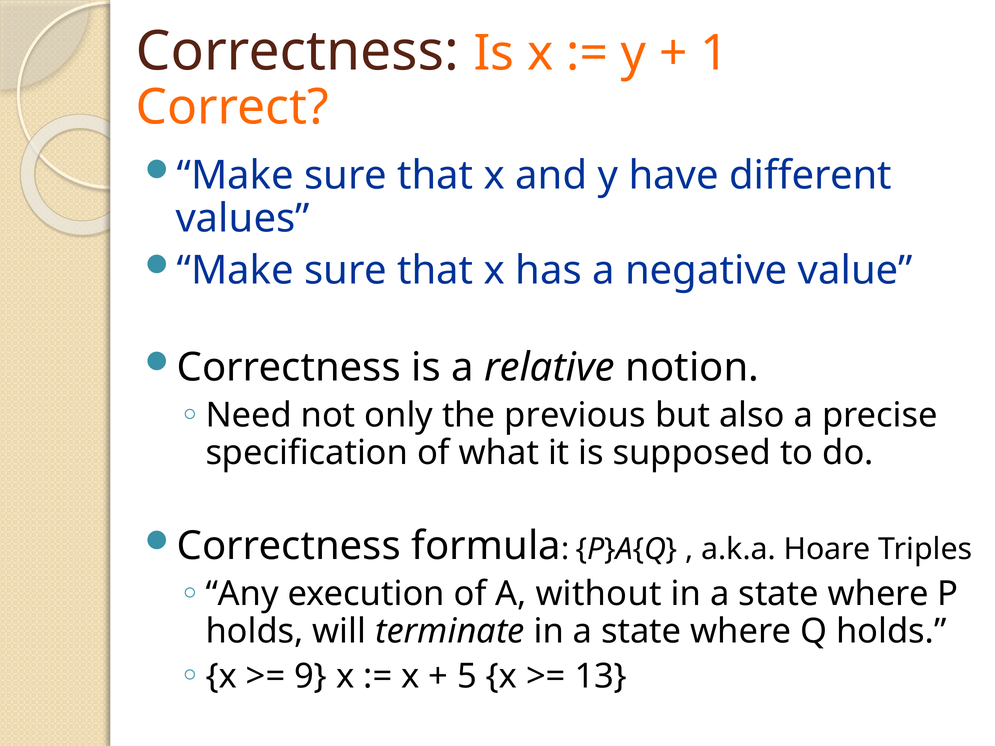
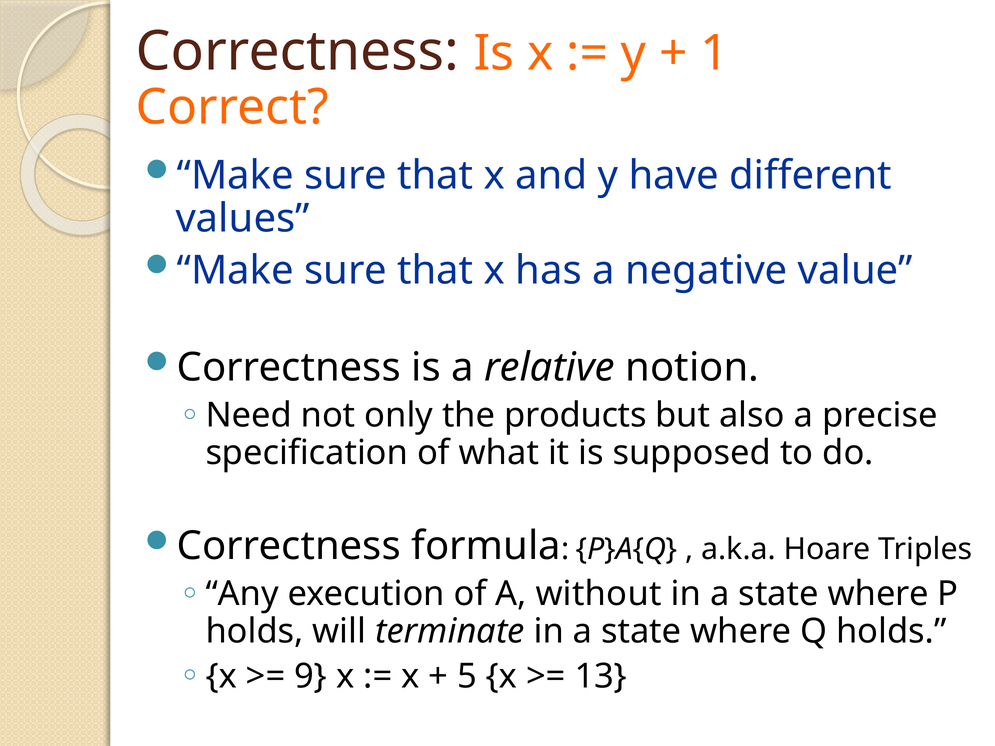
previous: previous -> products (575, 416)
